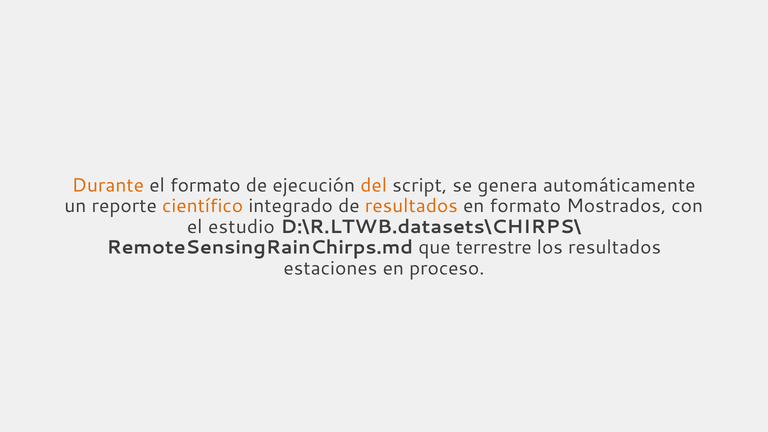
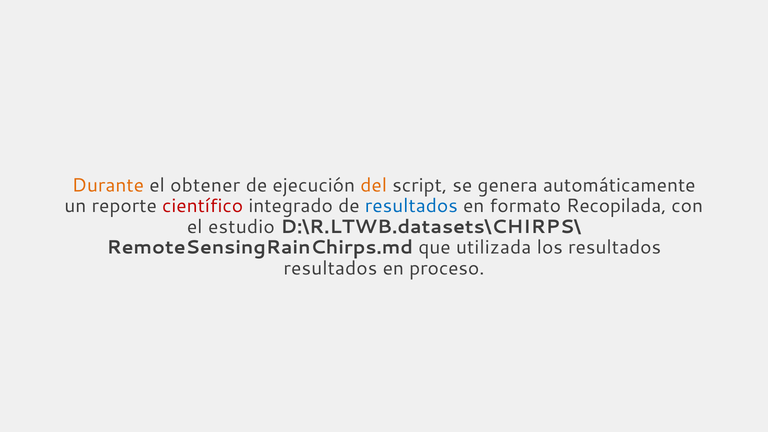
el formato: formato -> obtener (205, 185)
científico colour: orange -> red (203, 206)
resultados colour: orange -> blue (411, 206)
Mostrados: Mostrados -> Recopilada (616, 206)
terrestre: terrestre -> utilizada (494, 248)
estaciones: estaciones -> resultados (330, 268)
